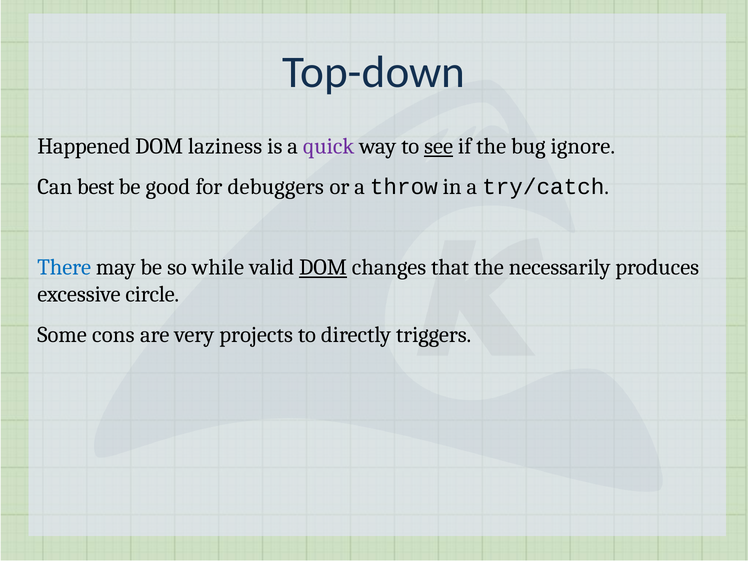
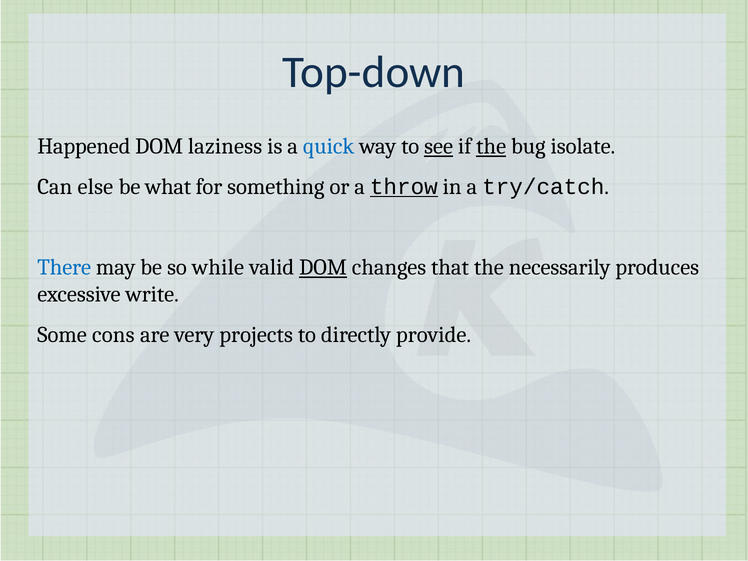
quick colour: purple -> blue (329, 146)
the underline: none -> present (491, 146)
ignore: ignore -> isolate (583, 146)
best: best -> else (95, 187)
good: good -> what (168, 187)
debuggers: debuggers -> something (276, 187)
throw underline: none -> present (404, 187)
circle: circle -> write (152, 294)
triggers: triggers -> provide (434, 335)
